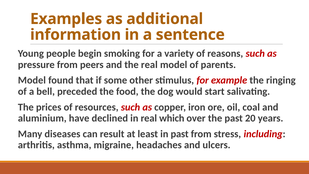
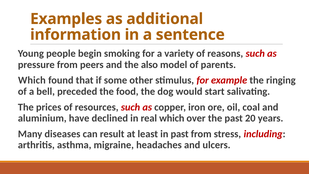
the real: real -> also (149, 65)
Model: Model -> Which (32, 80)
